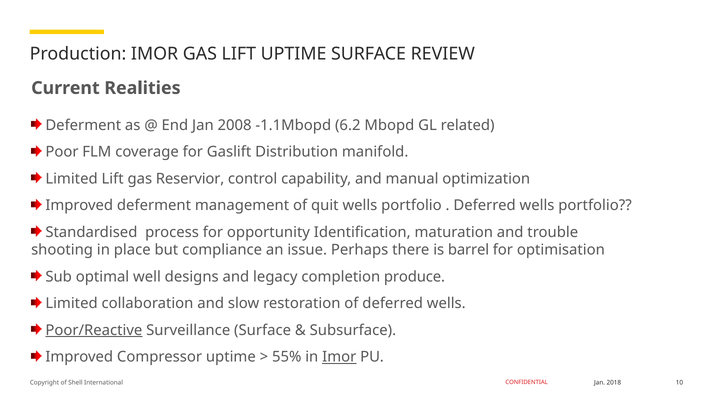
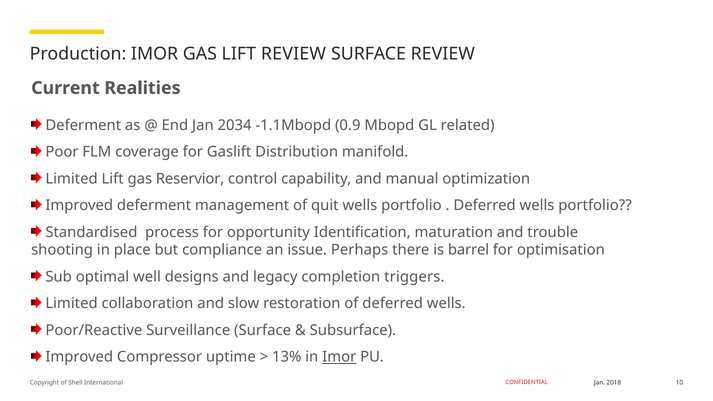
LIFT UPTIME: UPTIME -> REVIEW (293, 54)
2008: 2008 -> 2034 (235, 125)
6.2: 6.2 -> 0.9 (348, 125)
produce: produce -> triggers (414, 277)
Poor/Reactive underline: present -> none (94, 330)
55%: 55% -> 13% (287, 357)
